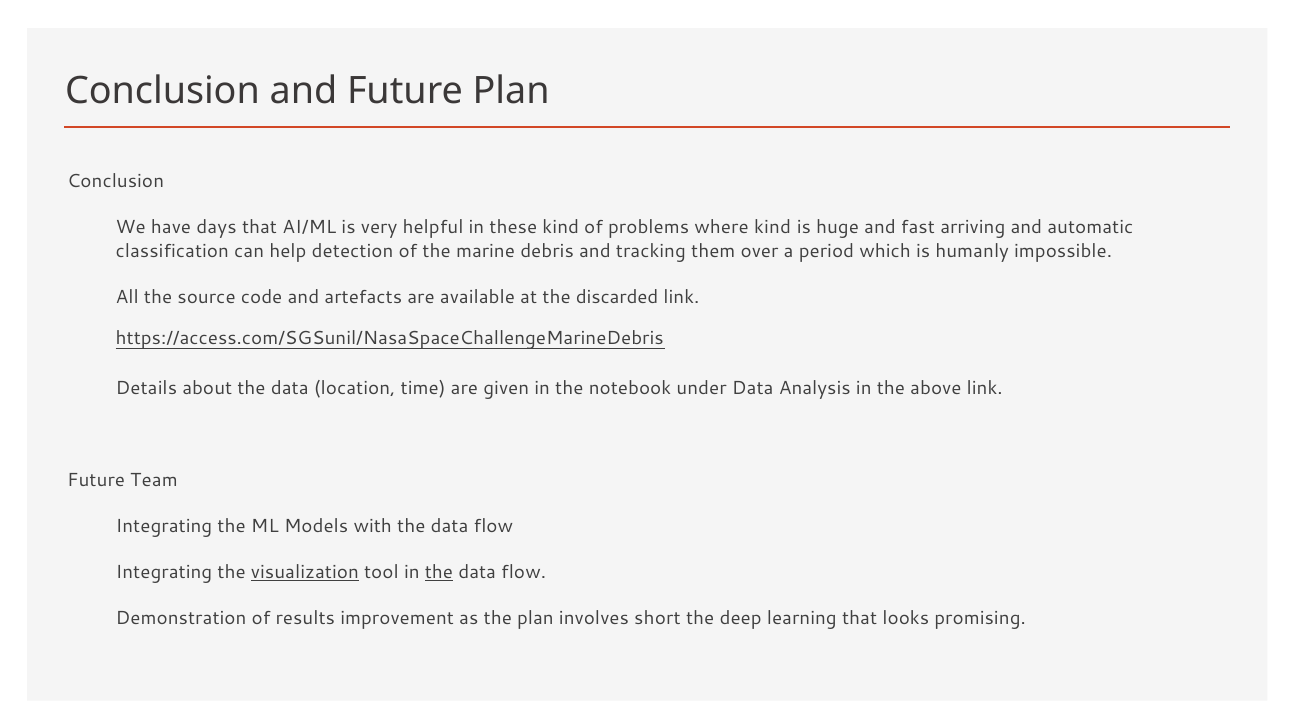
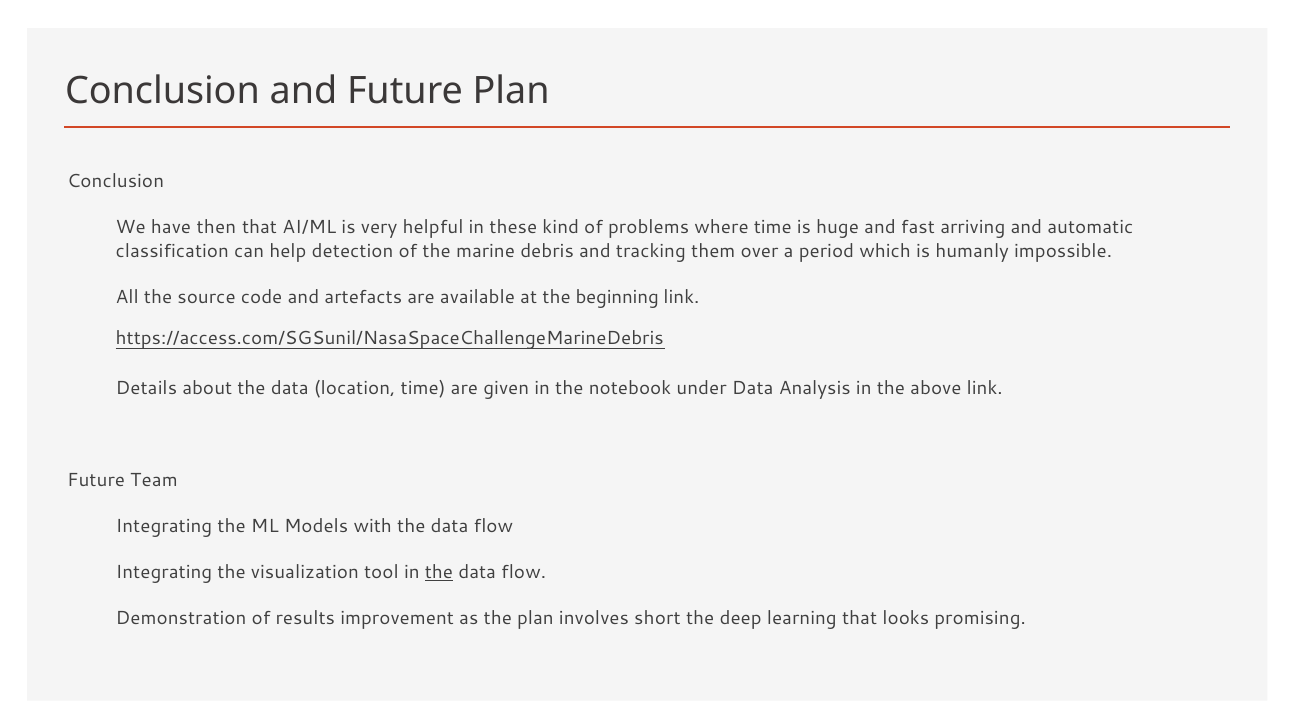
days: days -> then (216, 227)
where kind: kind -> time (773, 227)
discarded: discarded -> beginning (617, 297)
visualization underline: present -> none (305, 572)
